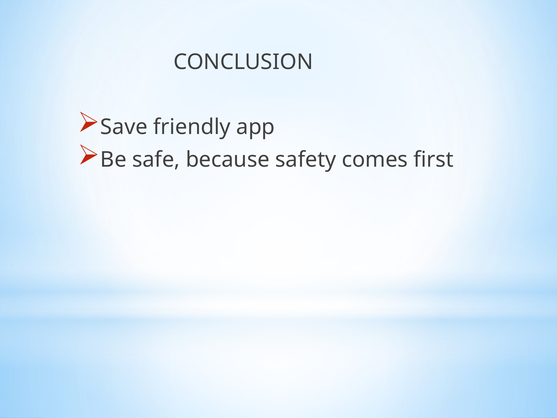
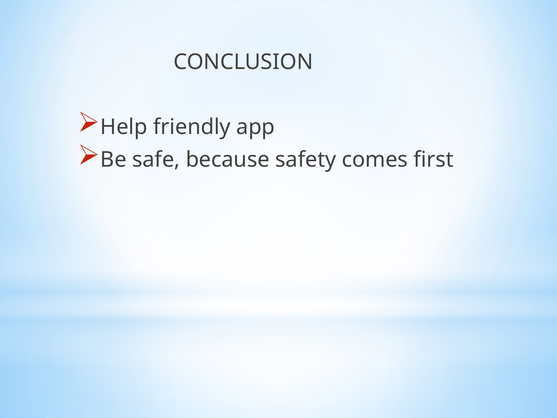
Save: Save -> Help (124, 127)
